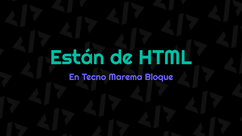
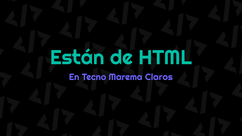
Bloque: Bloque -> Claros (159, 77)
